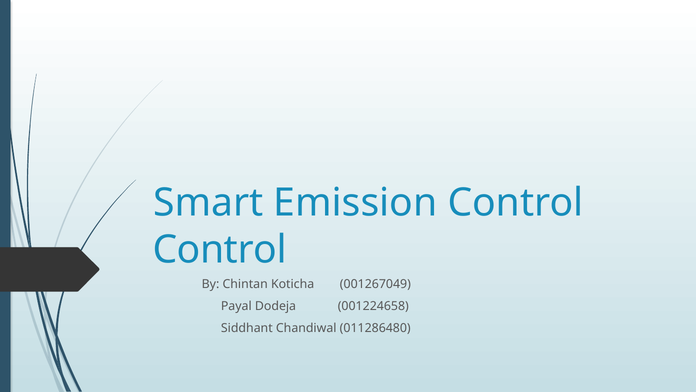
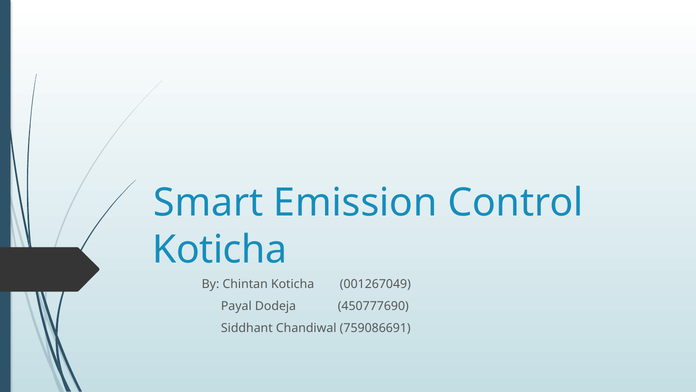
Control: Control -> Koticha (220, 249)
001224658: 001224658 -> 450777690 (373, 306)
011286480: 011286480 -> 759086691 (375, 328)
